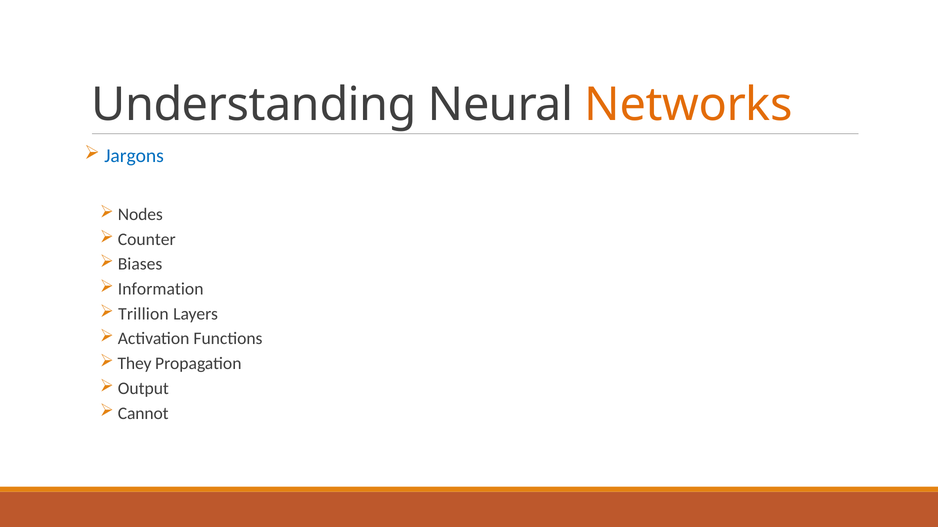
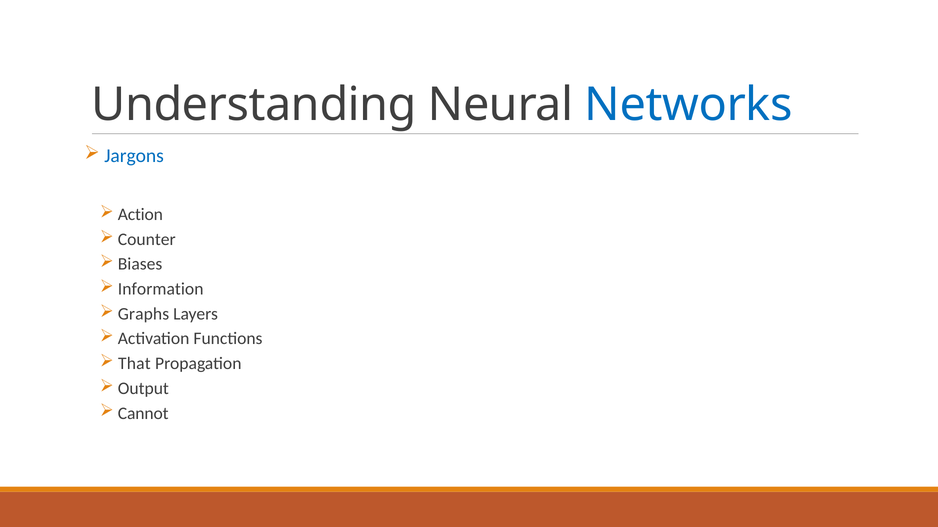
Networks colour: orange -> blue (688, 105)
Nodes: Nodes -> Action (140, 215)
Trillion: Trillion -> Graphs (144, 314)
They: They -> That (134, 364)
